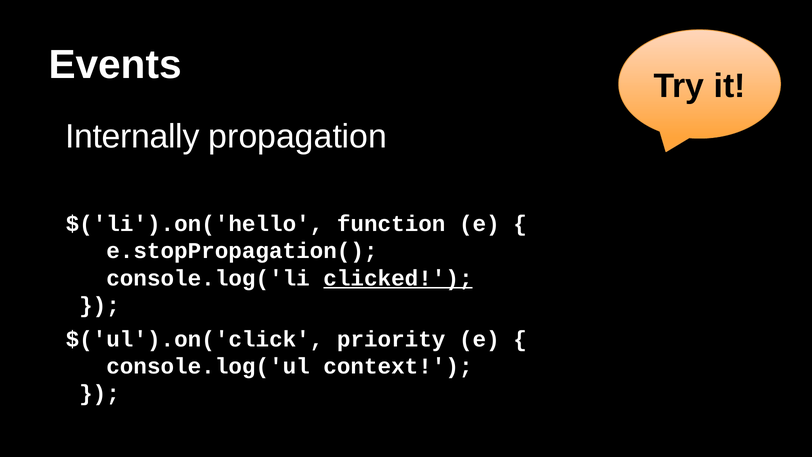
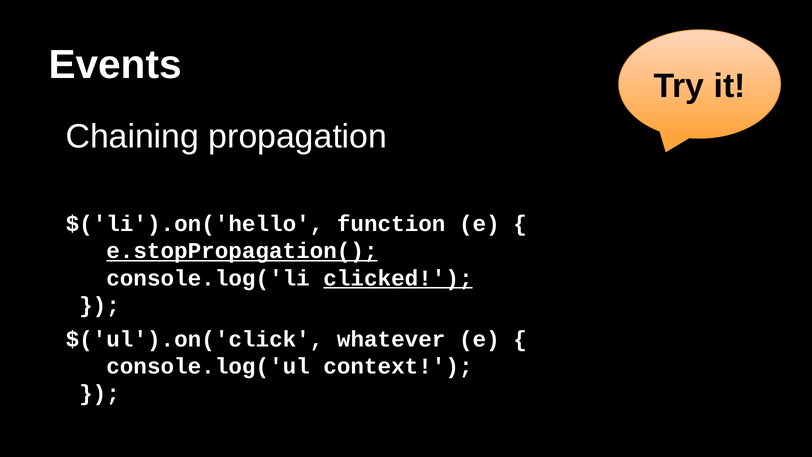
Internally: Internally -> Chaining (132, 137)
e.stopPropagation( underline: none -> present (242, 251)
priority: priority -> whatever (391, 339)
